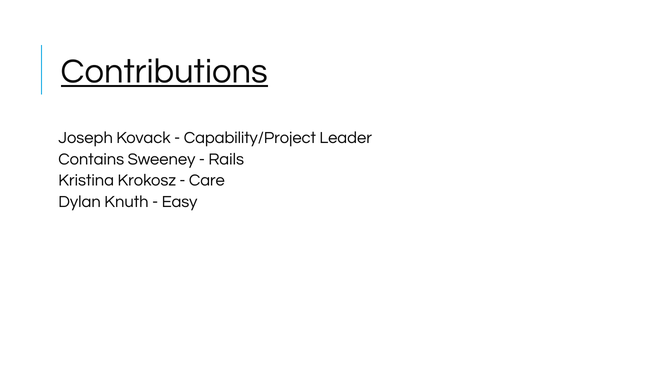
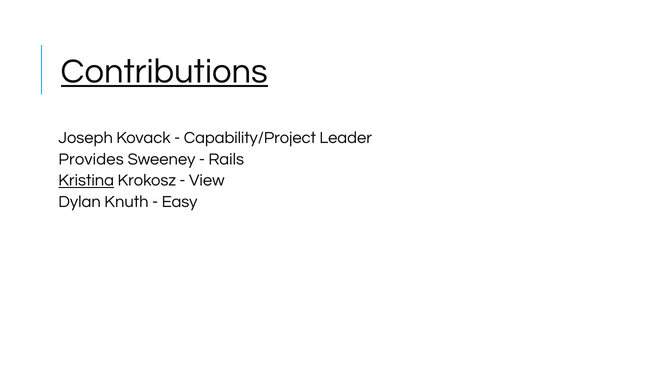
Contains: Contains -> Provides (91, 159)
Kristina underline: none -> present (86, 181)
Care: Care -> View (207, 181)
